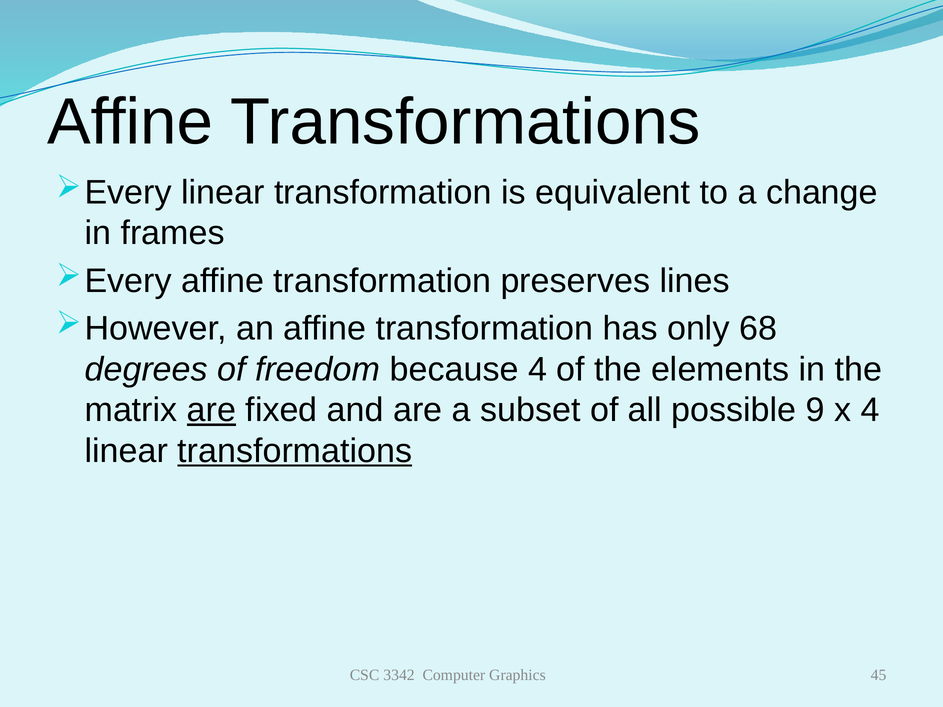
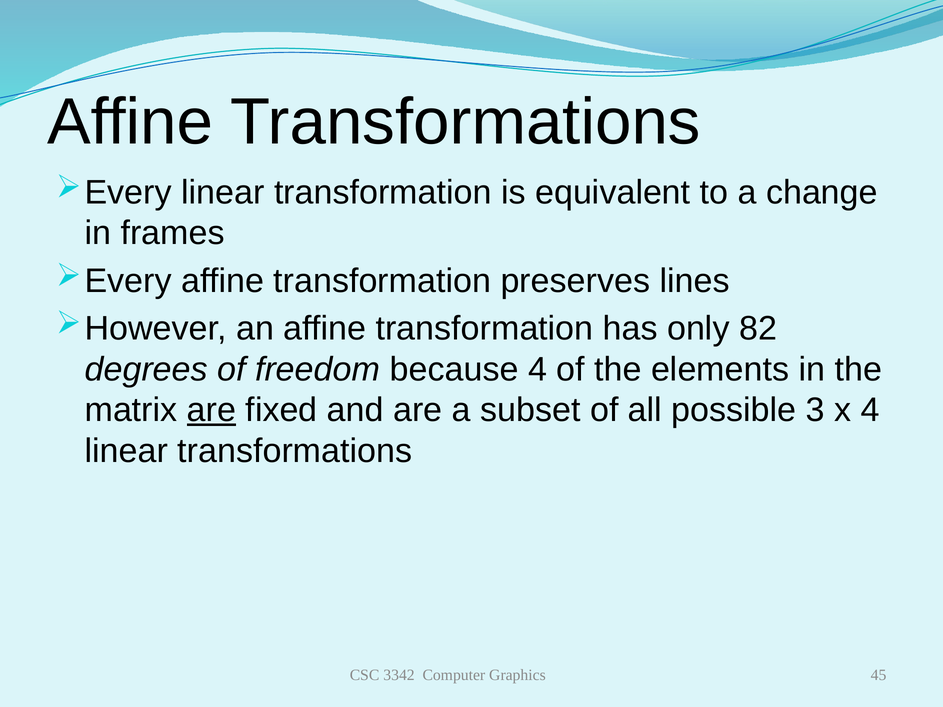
68: 68 -> 82 (758, 329)
9: 9 -> 3 (815, 410)
transformations underline: present -> none (295, 451)
